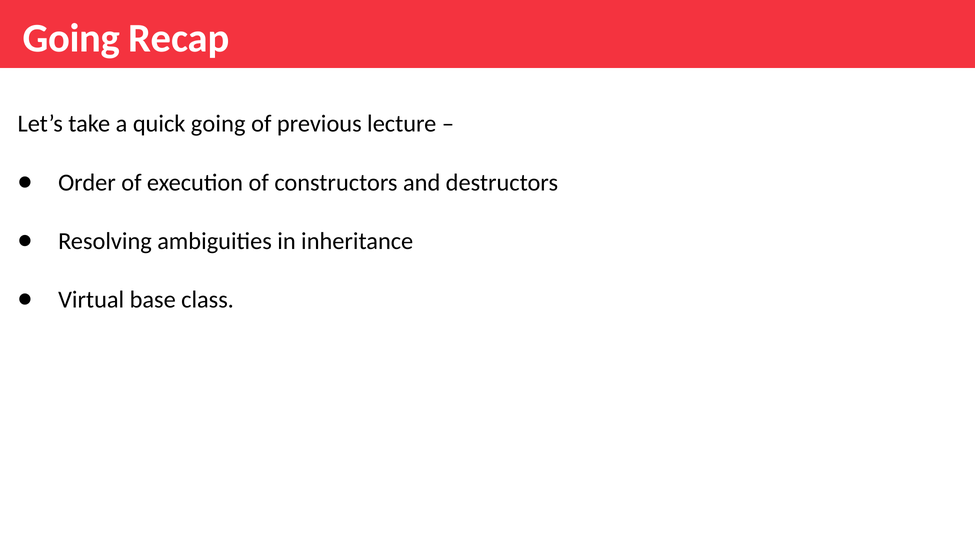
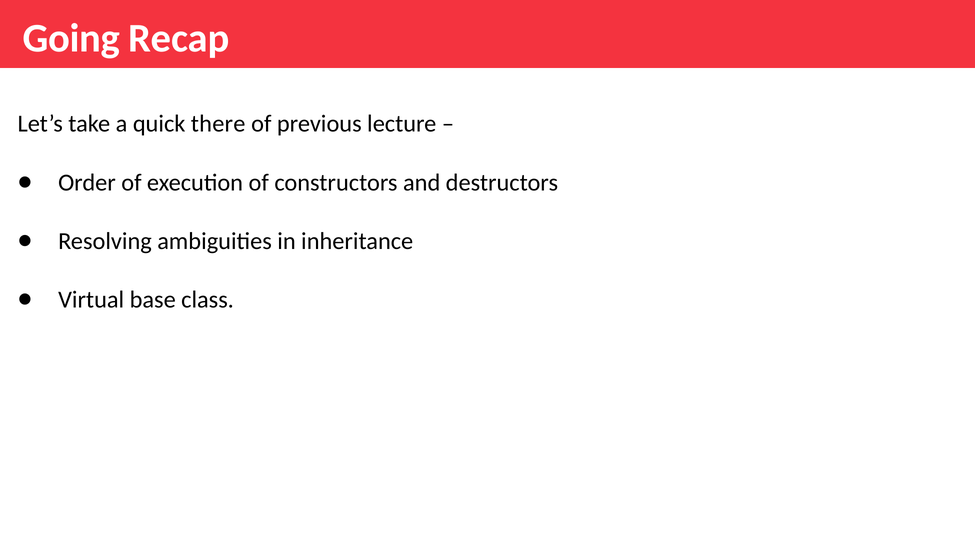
quick going: going -> there (218, 124)
